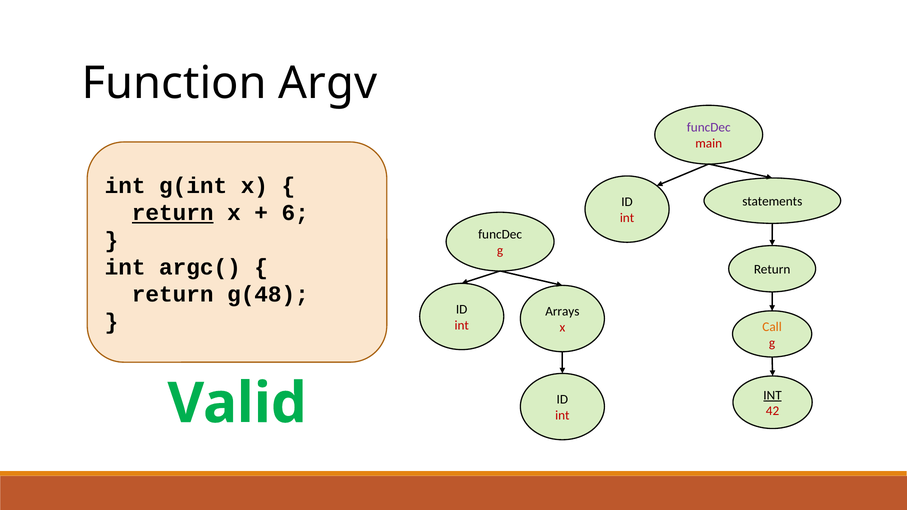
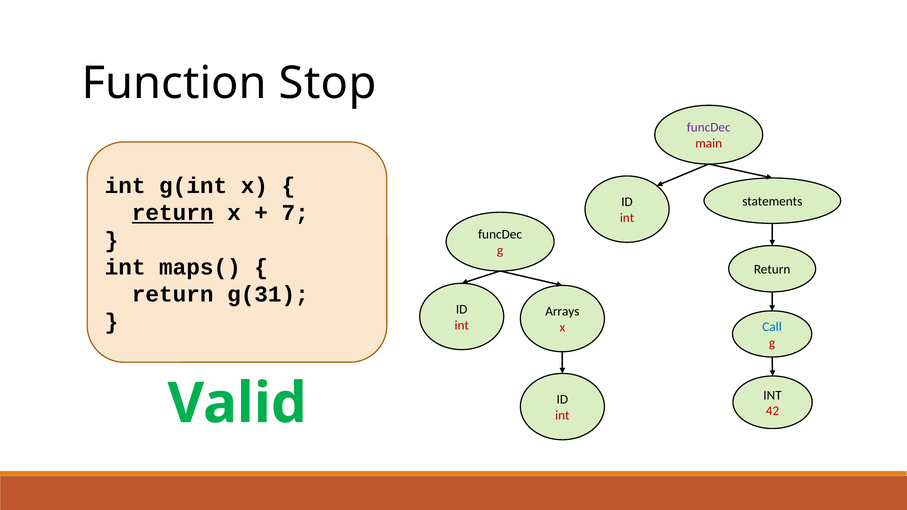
Argv: Argv -> Stop (328, 83)
6: 6 -> 7 (295, 213)
argc(: argc( -> maps( (200, 267)
g(48: g(48 -> g(31 (268, 295)
Call colour: orange -> blue (772, 327)
INT underline: present -> none (773, 395)
